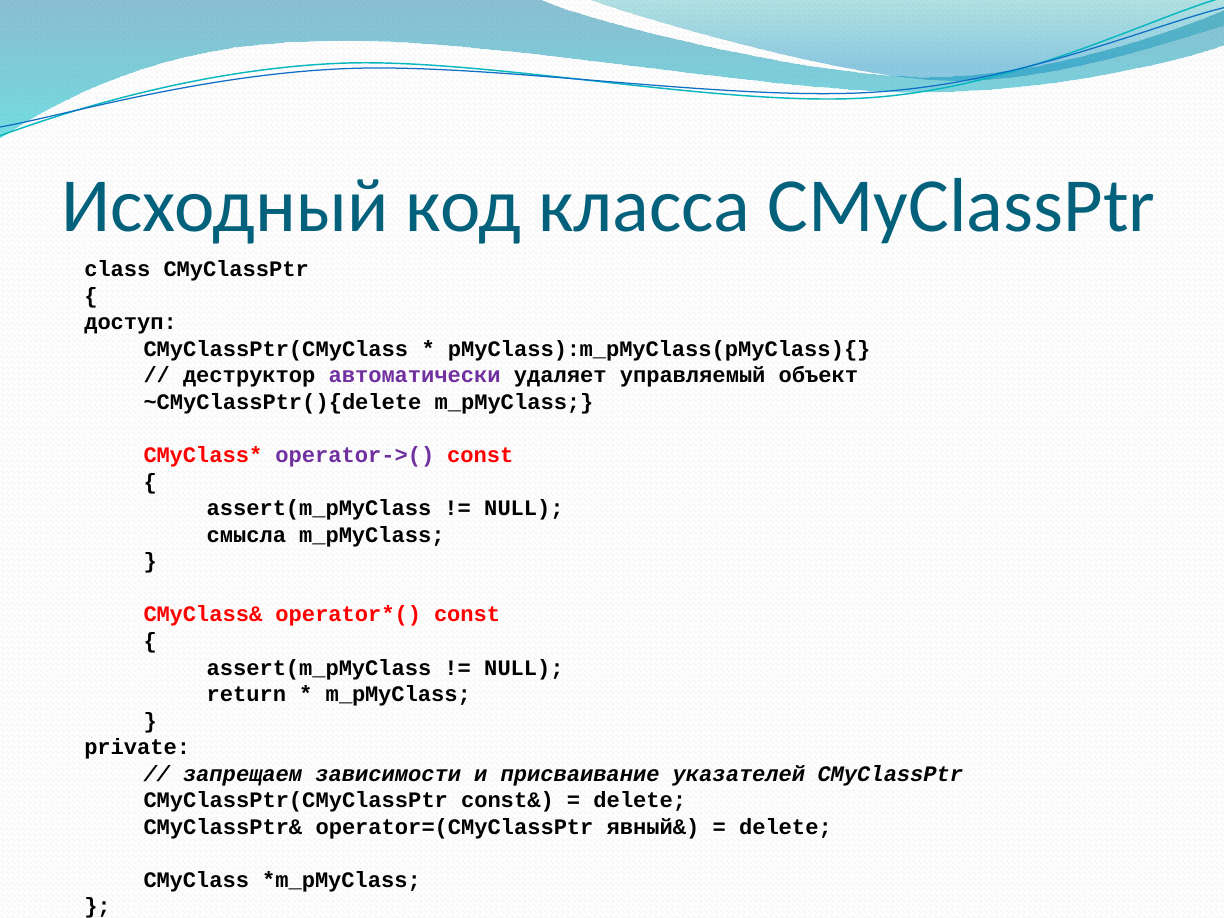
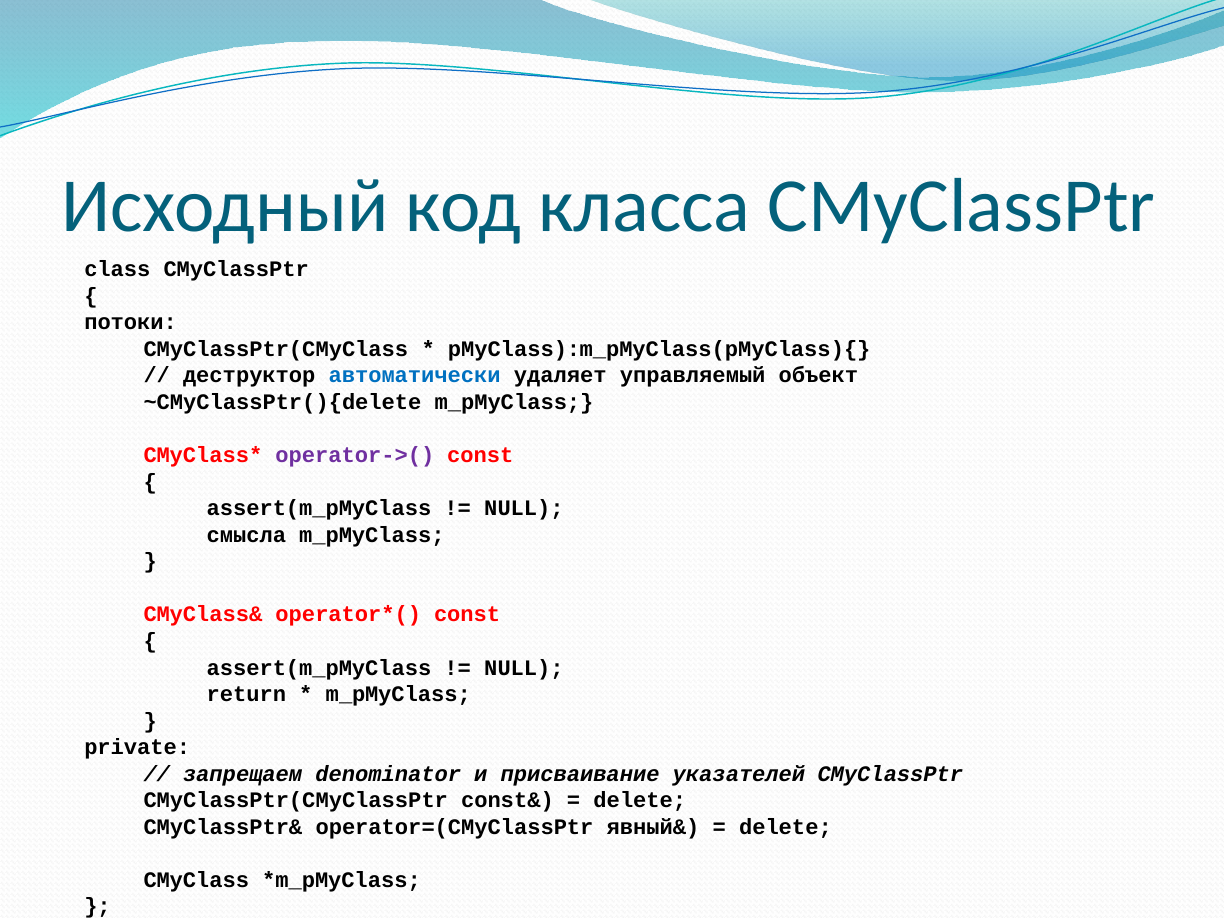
доступ: доступ -> потоки (131, 323)
автоматически colour: purple -> blue (415, 376)
зависимости: зависимости -> denominator (388, 774)
